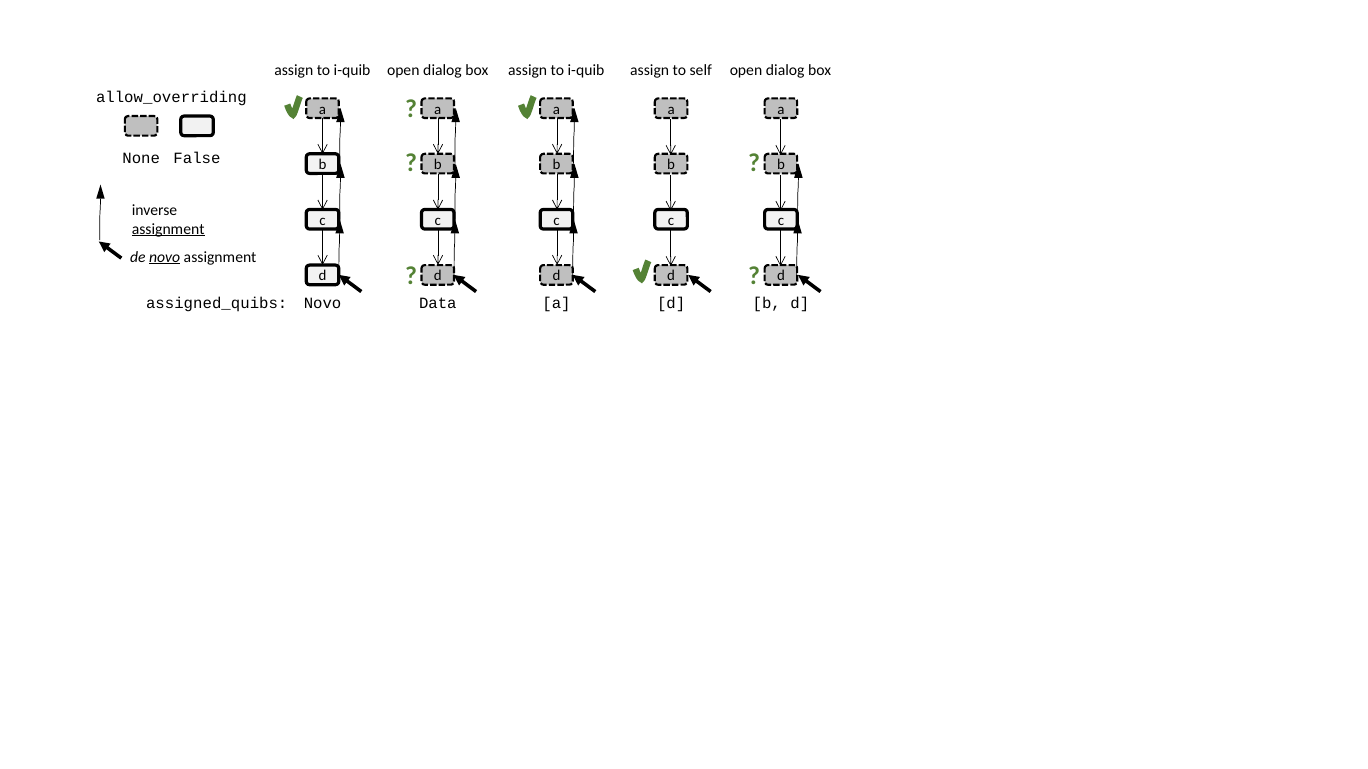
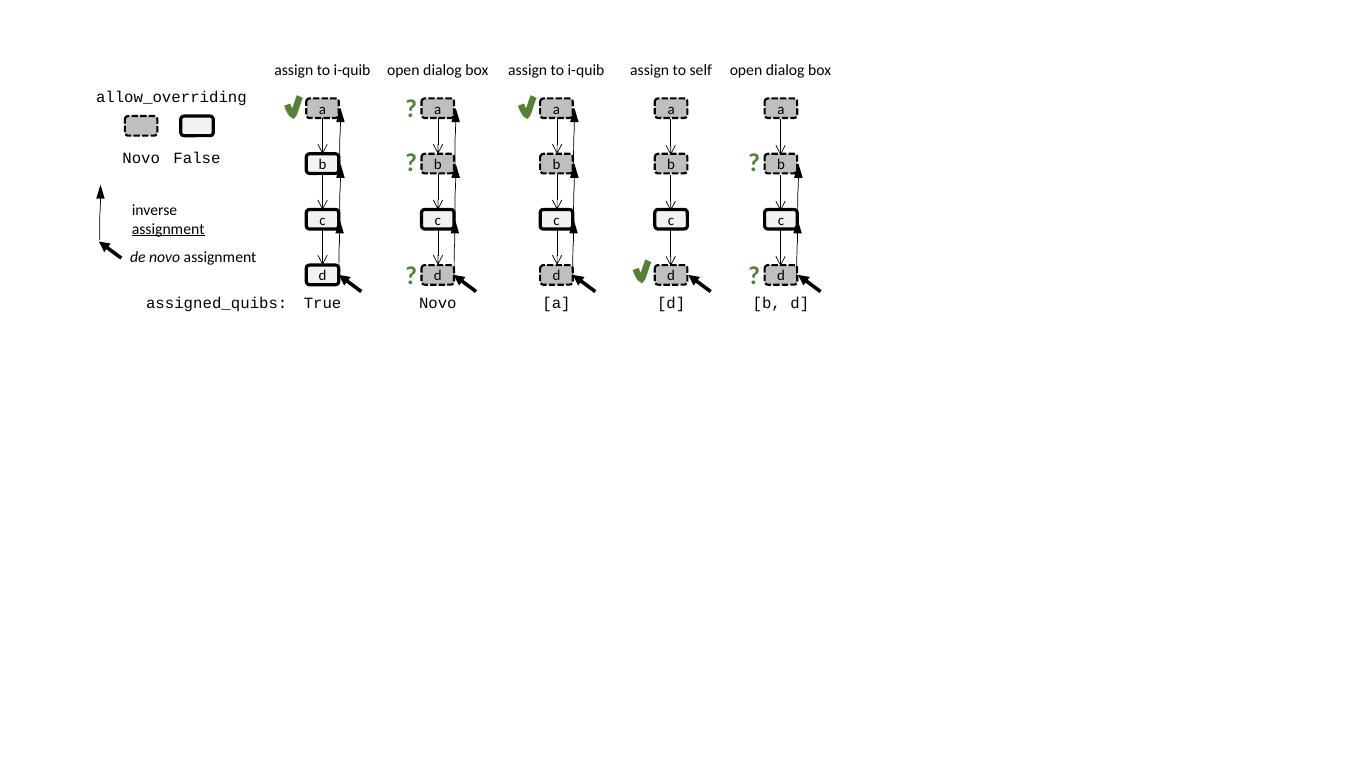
None: None -> Novo (141, 158)
novo underline: present -> none (165, 257)
Novo: Novo -> True (323, 303)
assigned_quibs Data: Data -> Novo (438, 303)
